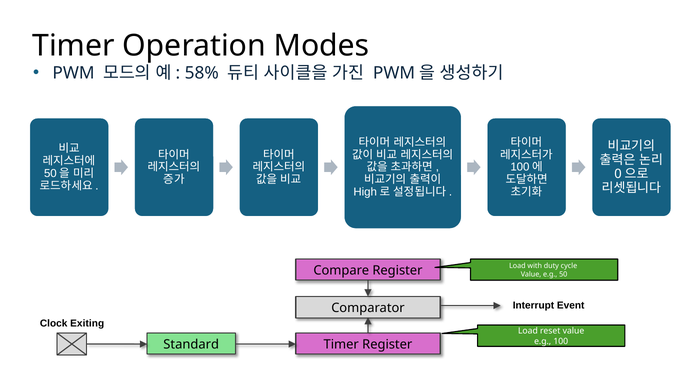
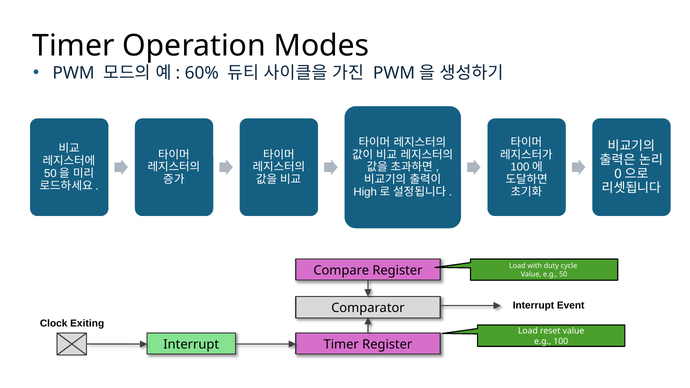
58%: 58% -> 60% (202, 73)
Standard: Standard -> Interrupt (191, 345)
